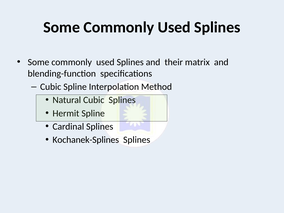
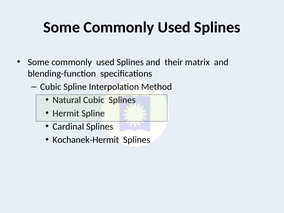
Kochanek-Splines: Kochanek-Splines -> Kochanek-Hermit (86, 140)
